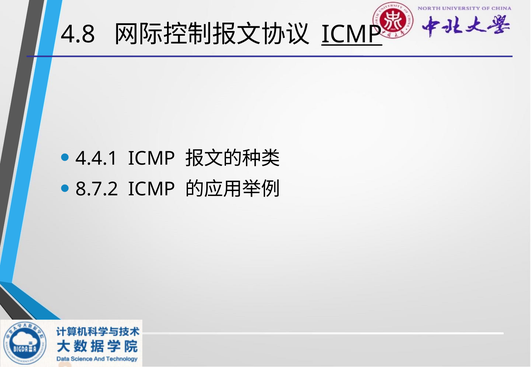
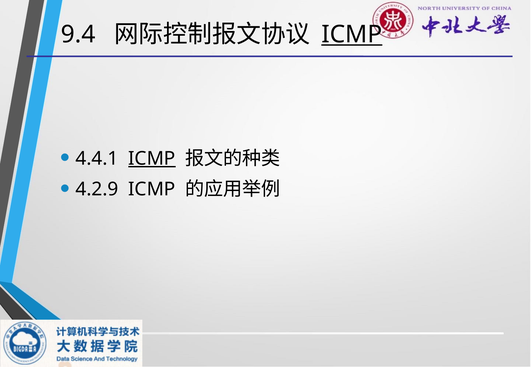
4.8: 4.8 -> 9.4 (78, 35)
ICMP underline: none -> present (152, 159)
8.7.2: 8.7.2 -> 4.2.9 (97, 189)
